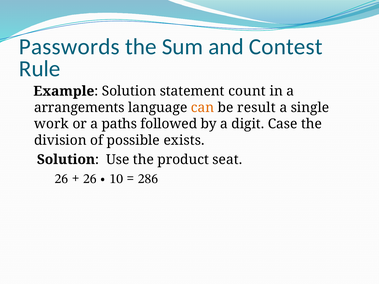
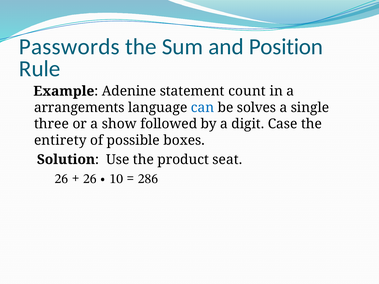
Contest: Contest -> Position (286, 47)
Example Solution: Solution -> Adenine (129, 91)
can colour: orange -> blue (203, 108)
result: result -> solves (257, 108)
work: work -> three (51, 124)
paths: paths -> show (119, 124)
division: division -> entirety (60, 140)
exists: exists -> boxes (184, 140)
